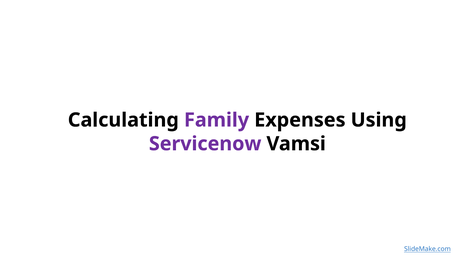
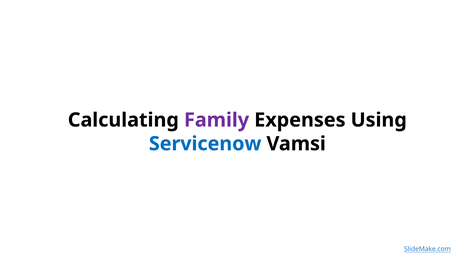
Servicenow colour: purple -> blue (205, 144)
